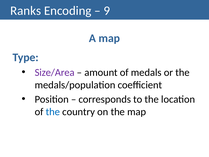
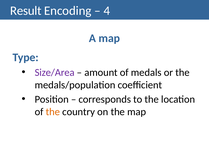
Ranks: Ranks -> Result (26, 11)
9: 9 -> 4 (107, 11)
the colour: blue -> orange (53, 112)
